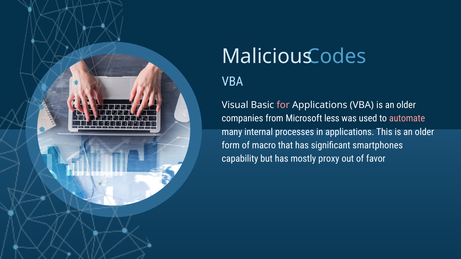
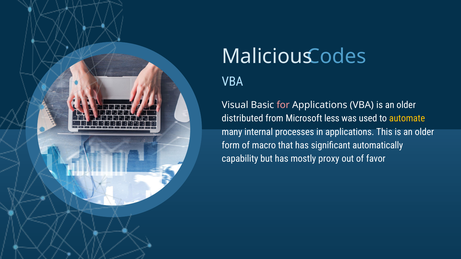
companies: companies -> distributed (242, 119)
automate colour: pink -> yellow (407, 119)
smartphones: smartphones -> automatically (378, 146)
